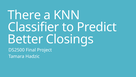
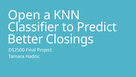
There: There -> Open (24, 15)
